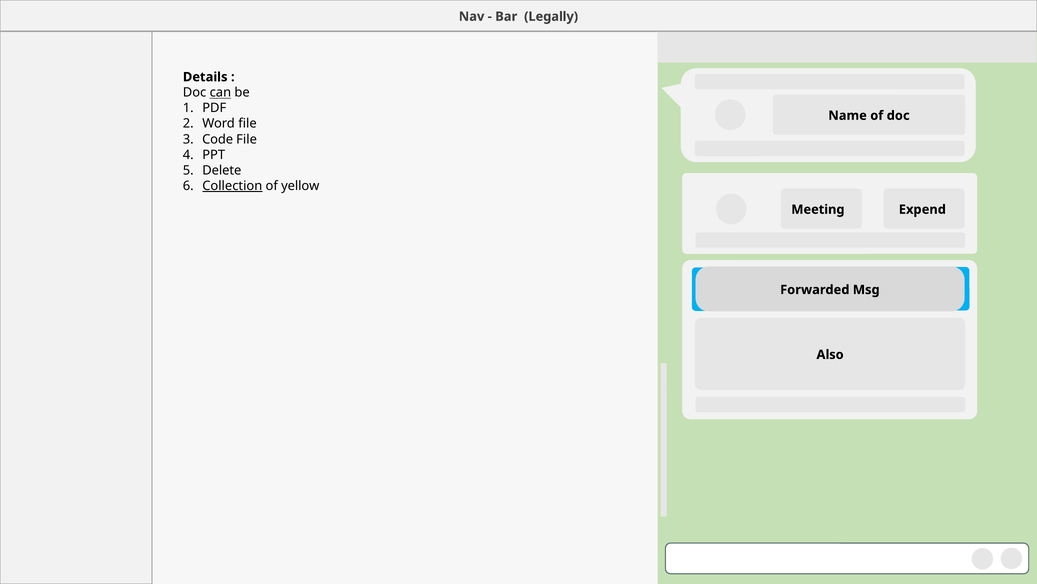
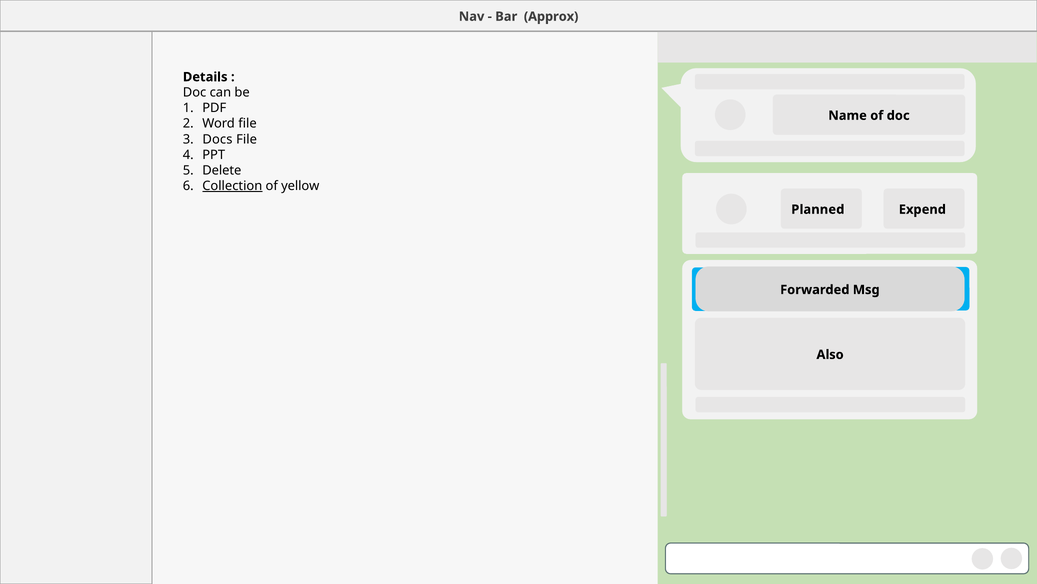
Legally: Legally -> Approx (551, 17)
can underline: present -> none (220, 92)
Code: Code -> Docs (217, 139)
Meeting: Meeting -> Planned (818, 209)
